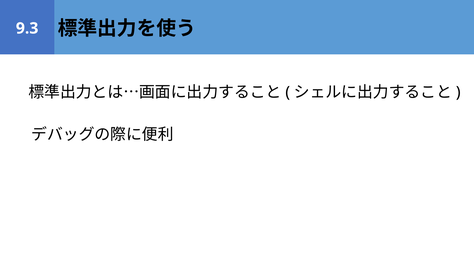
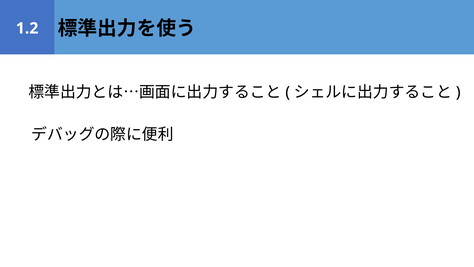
9.3: 9.3 -> 1.2 (27, 28)
